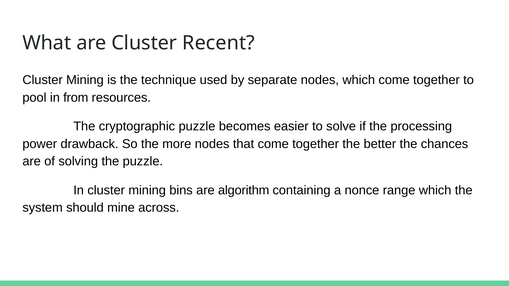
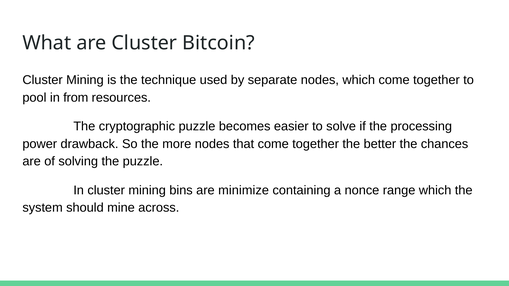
Recent: Recent -> Bitcoin (219, 43)
algorithm: algorithm -> minimize (244, 190)
